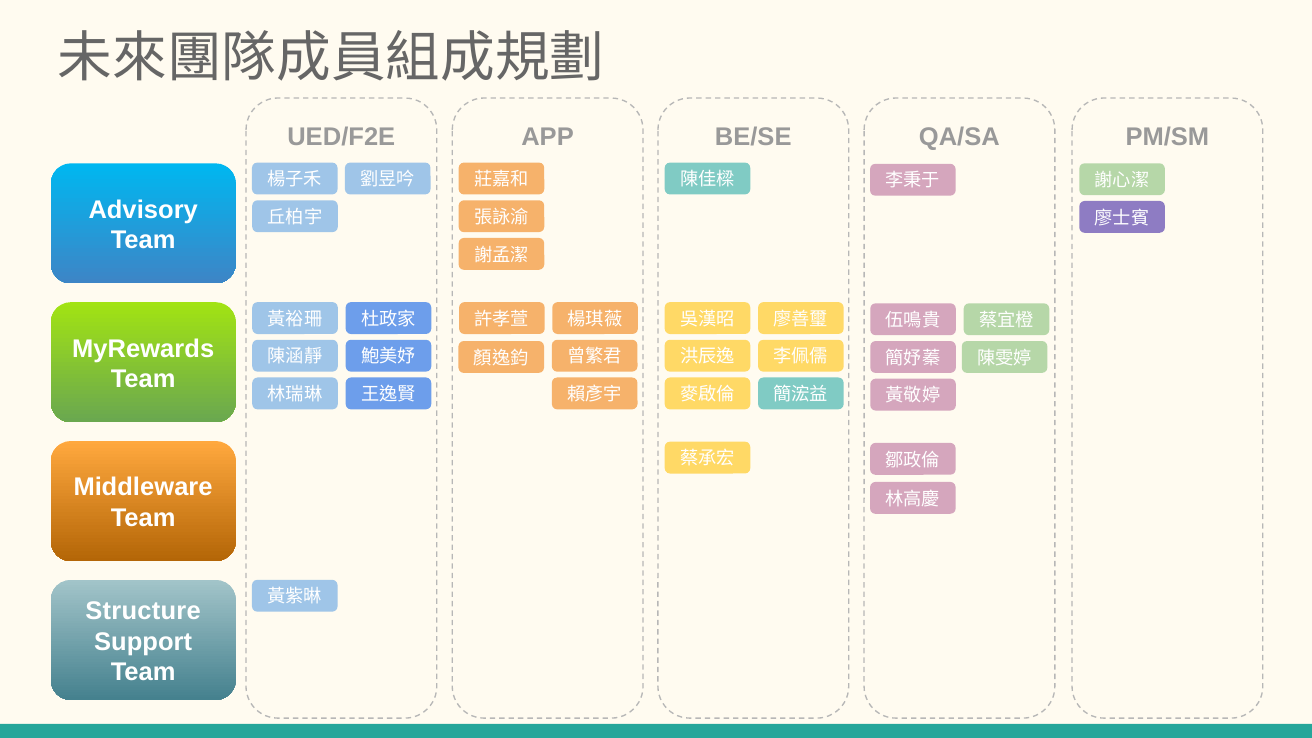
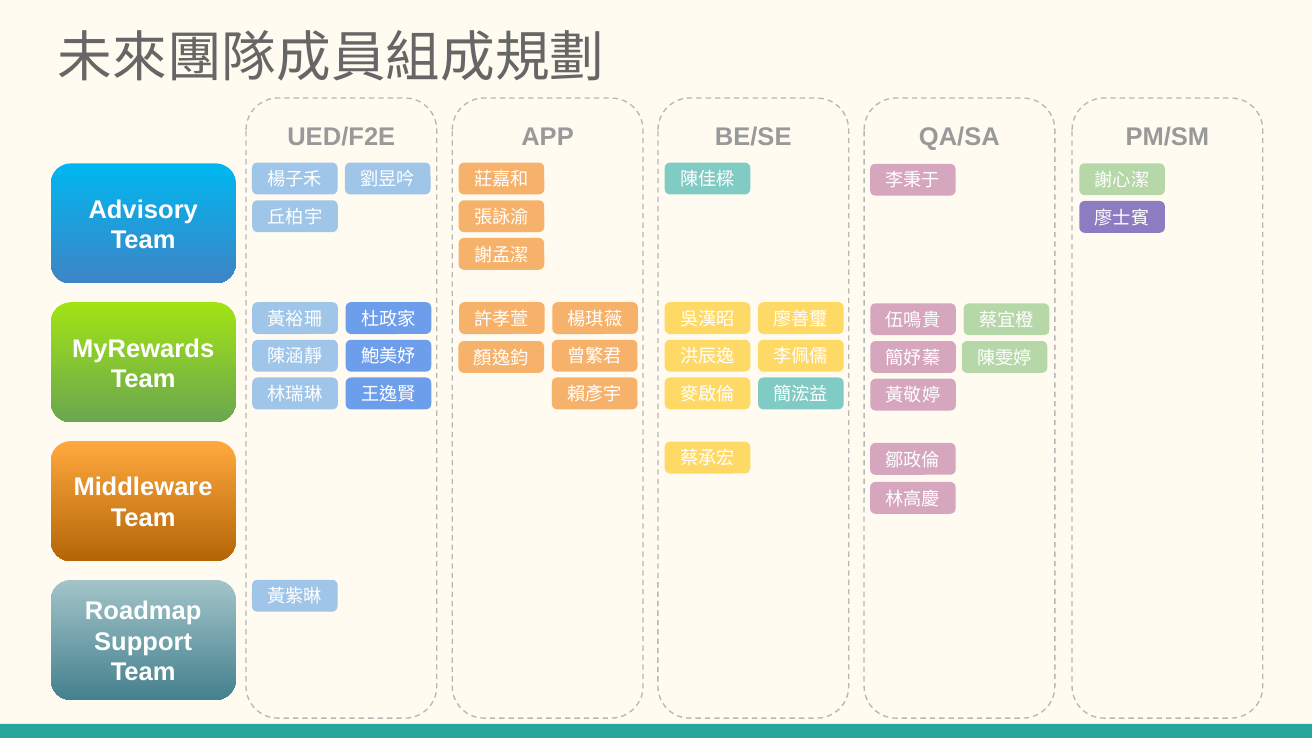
Structure: Structure -> Roadmap (143, 611)
